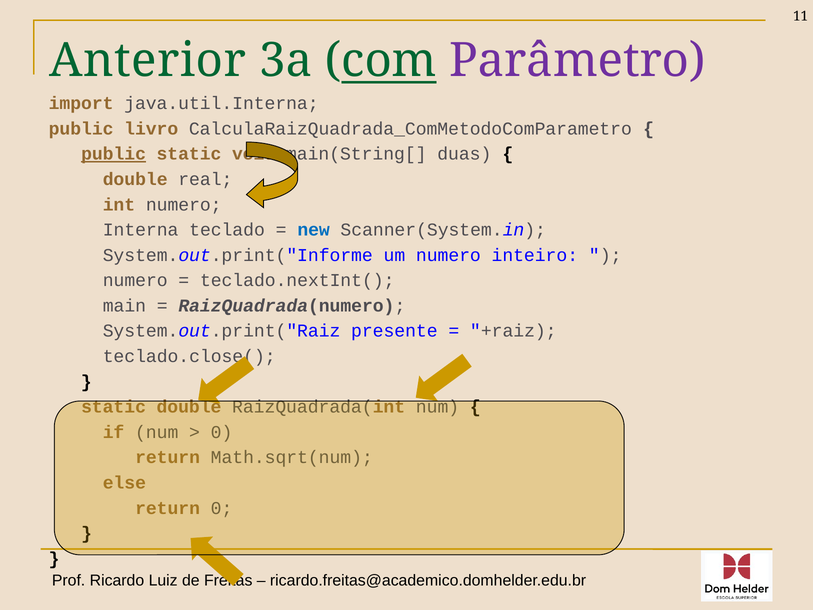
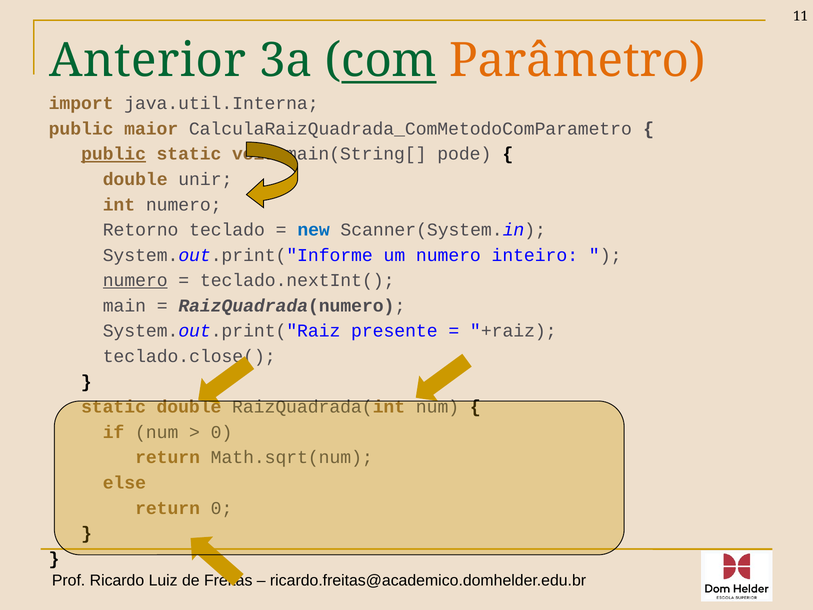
Parâmetro colour: purple -> orange (577, 61)
livro: livro -> maior (151, 129)
duas: duas -> pode (464, 154)
real: real -> unir (205, 179)
Interna: Interna -> Retorno (141, 230)
numero underline: none -> present (135, 280)
